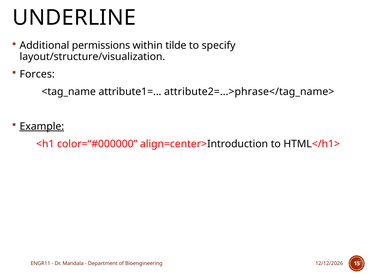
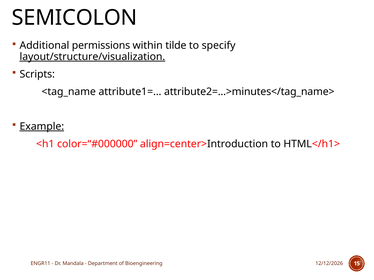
UNDERLINE: UNDERLINE -> SEMICOLON (74, 18)
layout/structure/visualization underline: none -> present (92, 57)
Forces: Forces -> Scripts (37, 74)
attribute2=...>phrase</tag_name>: attribute2=...>phrase</tag_name> -> attribute2=...>minutes</tag_name> (249, 92)
